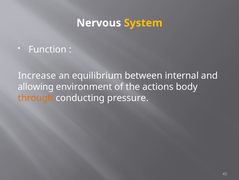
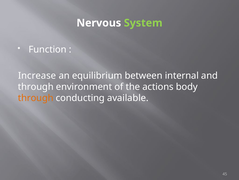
System colour: yellow -> light green (143, 23)
allowing: allowing -> through (36, 86)
pressure: pressure -> available (128, 98)
